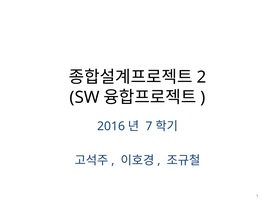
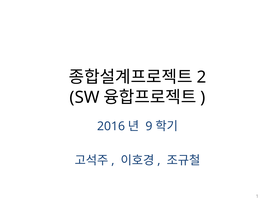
7: 7 -> 9 (149, 126)
